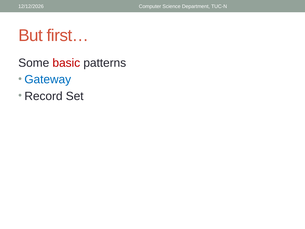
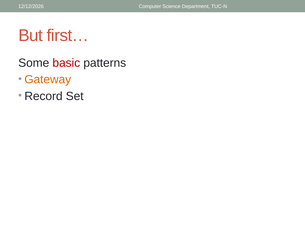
Gateway colour: blue -> orange (48, 79)
